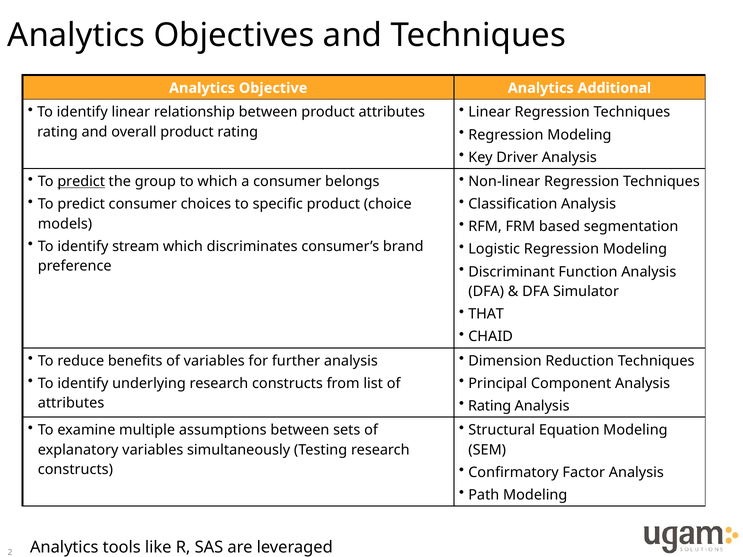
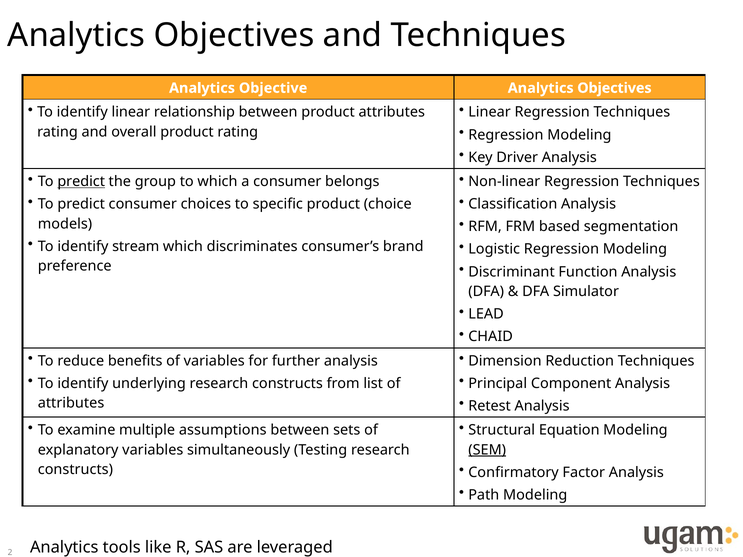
Objective Analytics Additional: Additional -> Objectives (614, 88)
THAT: THAT -> LEAD (486, 314)
Rating: Rating -> Retest (490, 406)
SEM underline: none -> present (487, 450)
